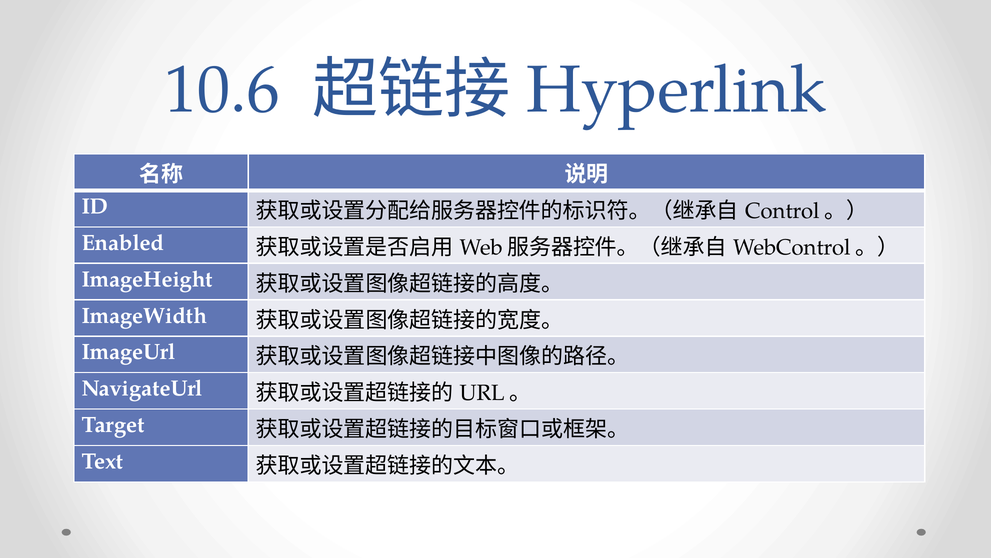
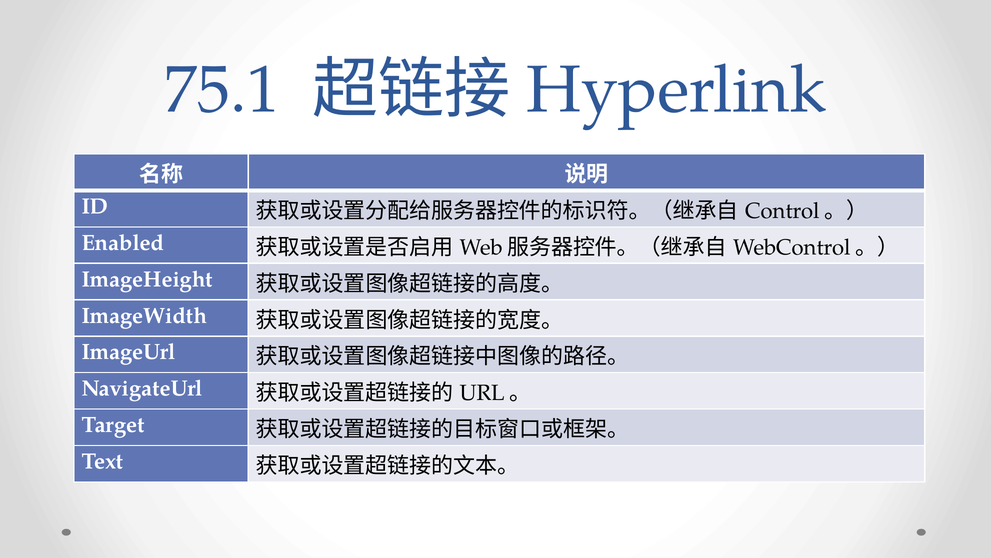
10.6: 10.6 -> 75.1 (222, 90)
